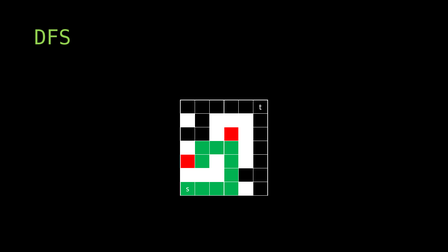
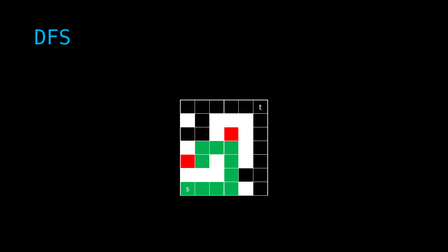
DFS colour: light green -> light blue (53, 38)
